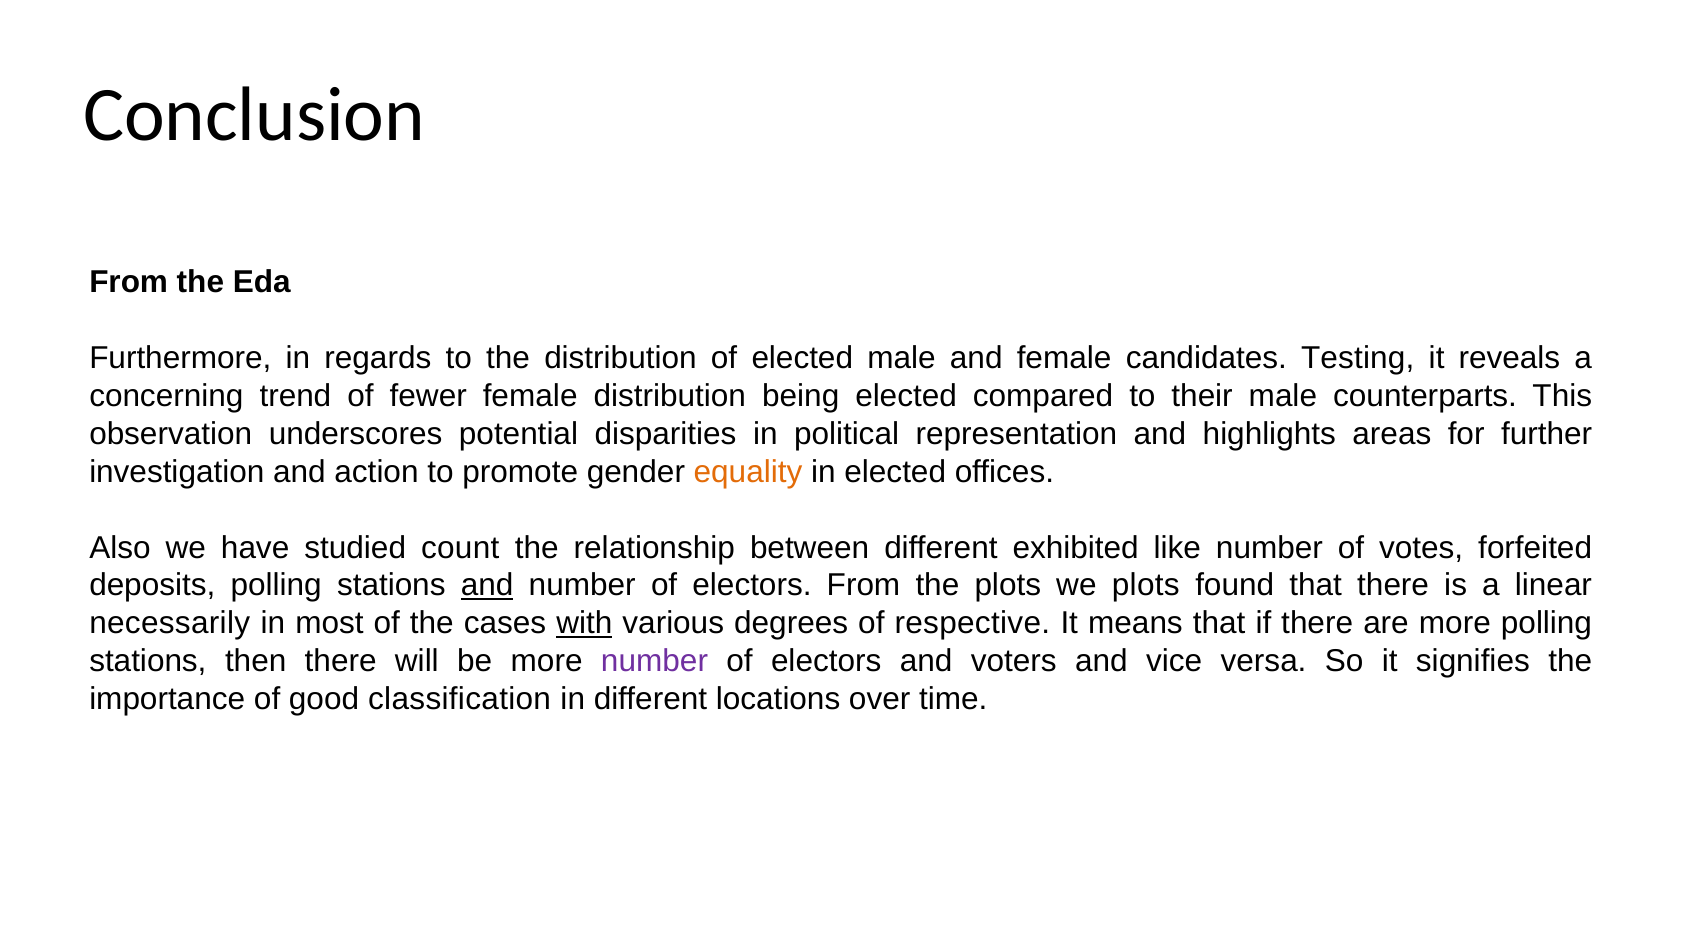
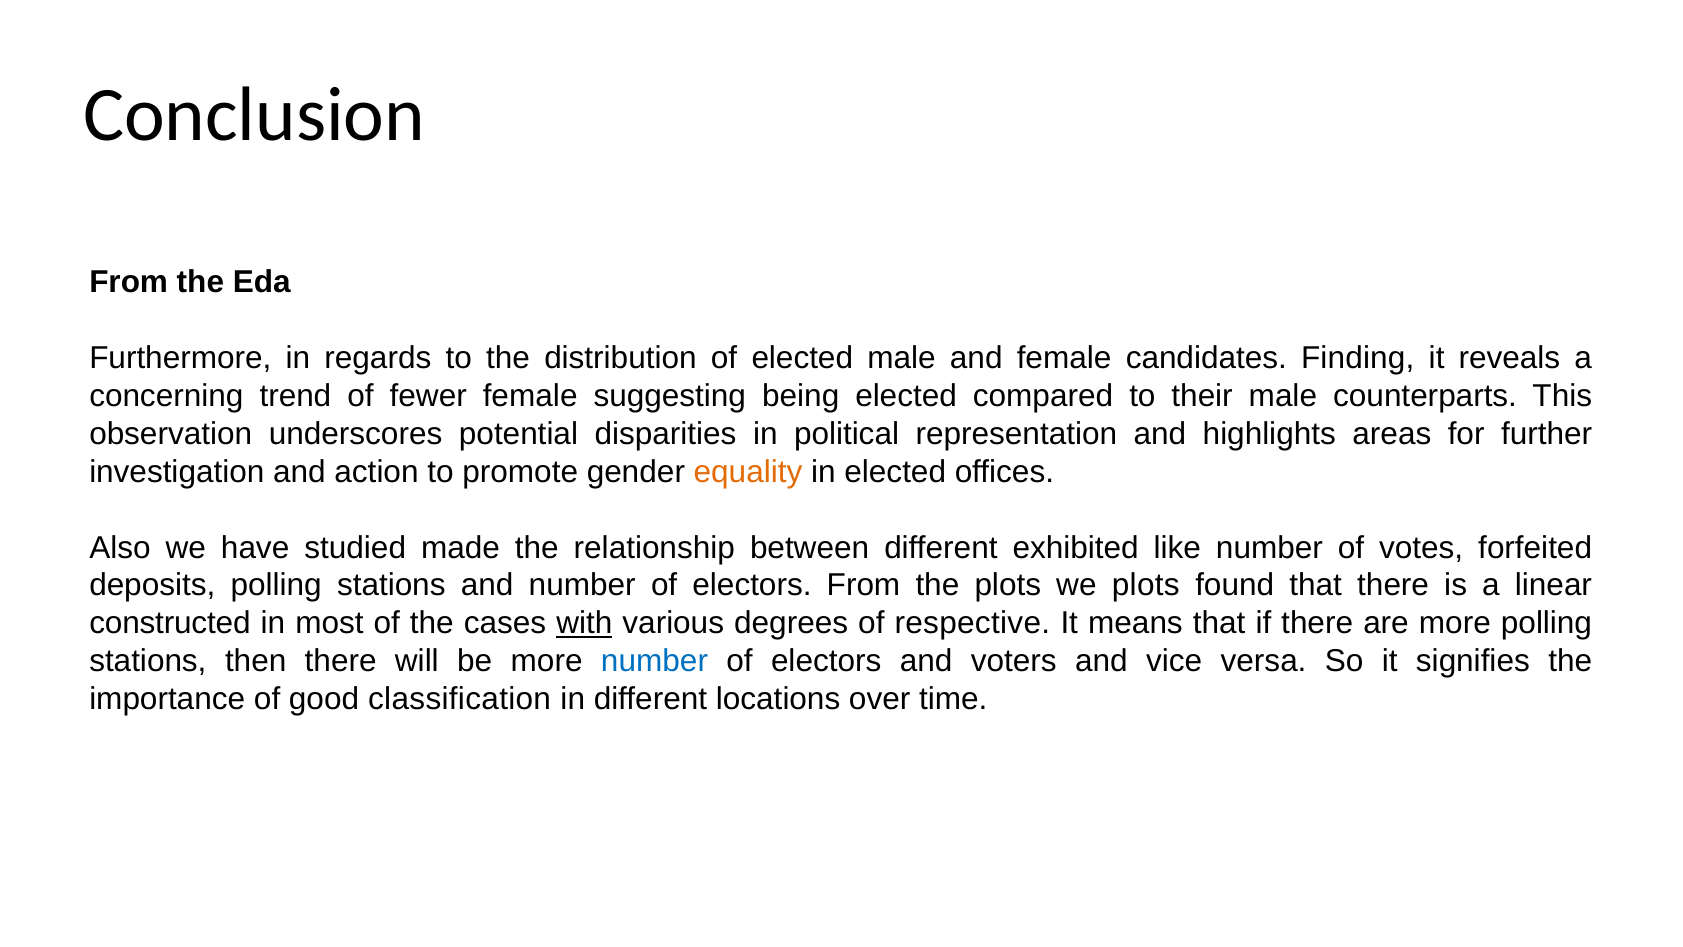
Testing: Testing -> Finding (1358, 358)
female distribution: distribution -> suggesting (670, 396)
count: count -> made (460, 548)
and underline: present -> none (487, 585)
necessarily: necessarily -> constructed (170, 623)
number colour: purple -> blue (654, 661)
